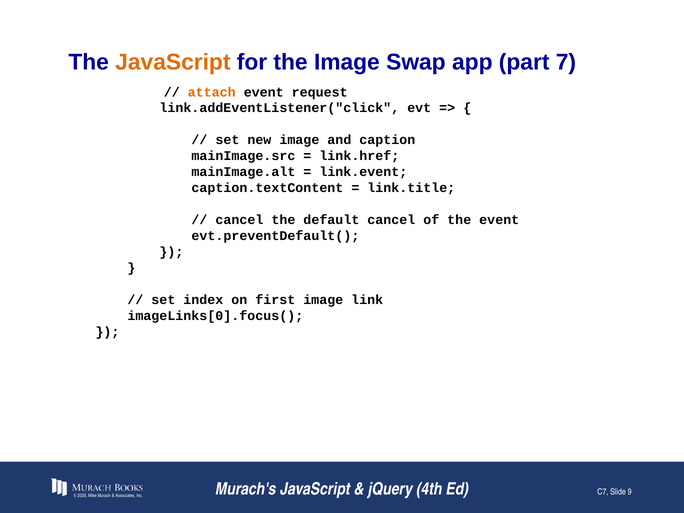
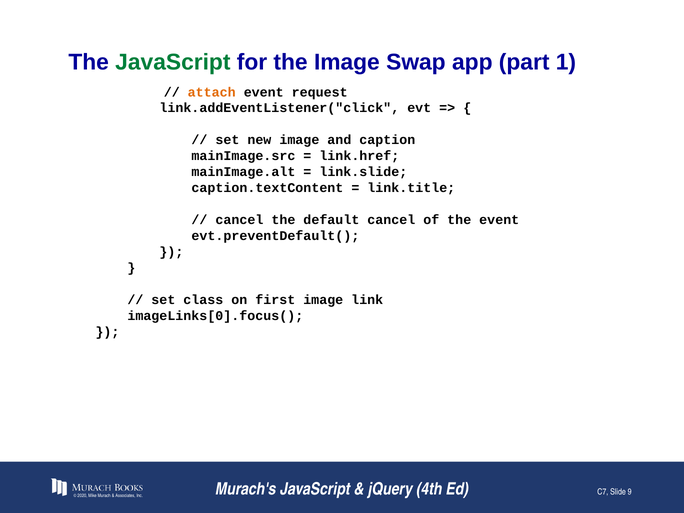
JavaScript colour: orange -> green (173, 62)
7: 7 -> 1 (566, 62)
link.event: link.event -> link.slide (363, 172)
index: index -> class (203, 300)
